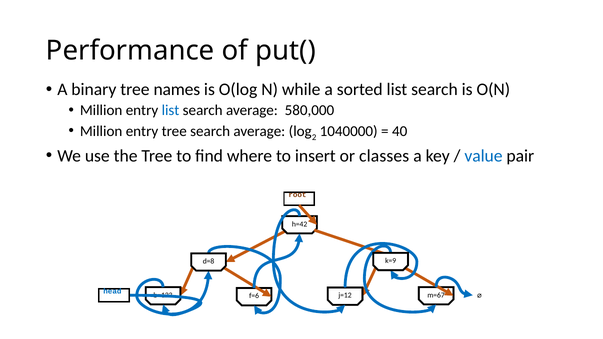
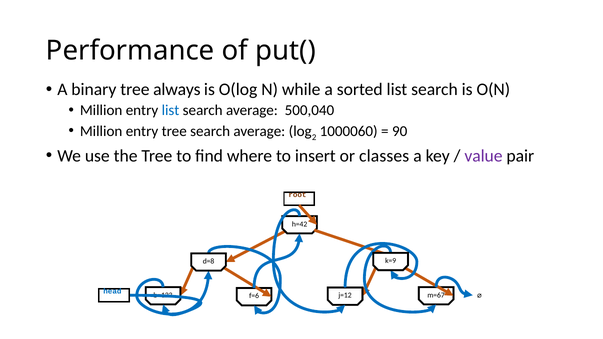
names: names -> always (177, 90)
580,000: 580,000 -> 500,040 (309, 110)
1040000: 1040000 -> 1000060 (349, 132)
40: 40 -> 90 (400, 132)
value colour: blue -> purple (483, 156)
